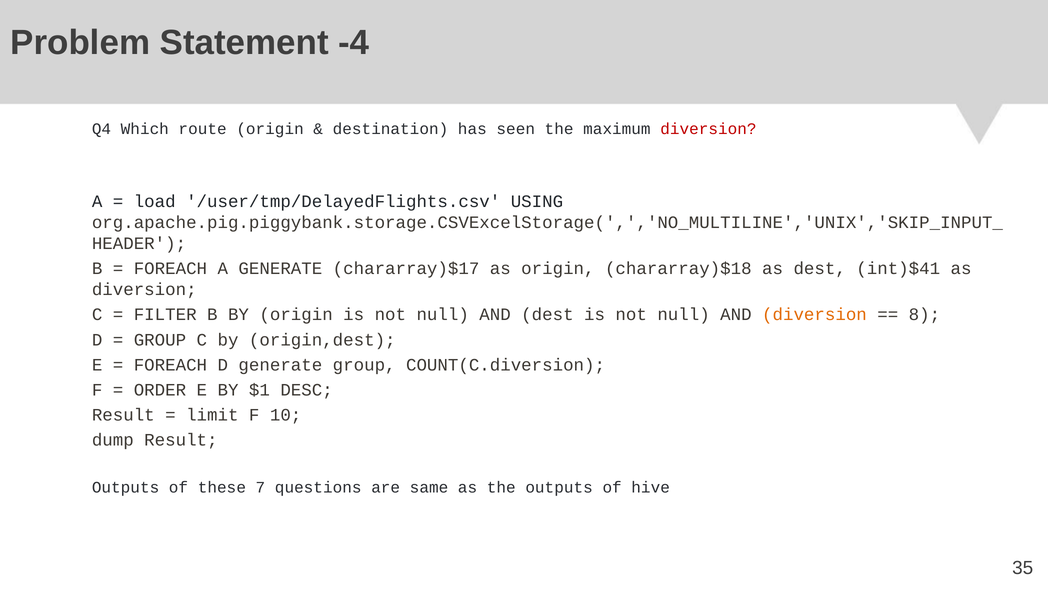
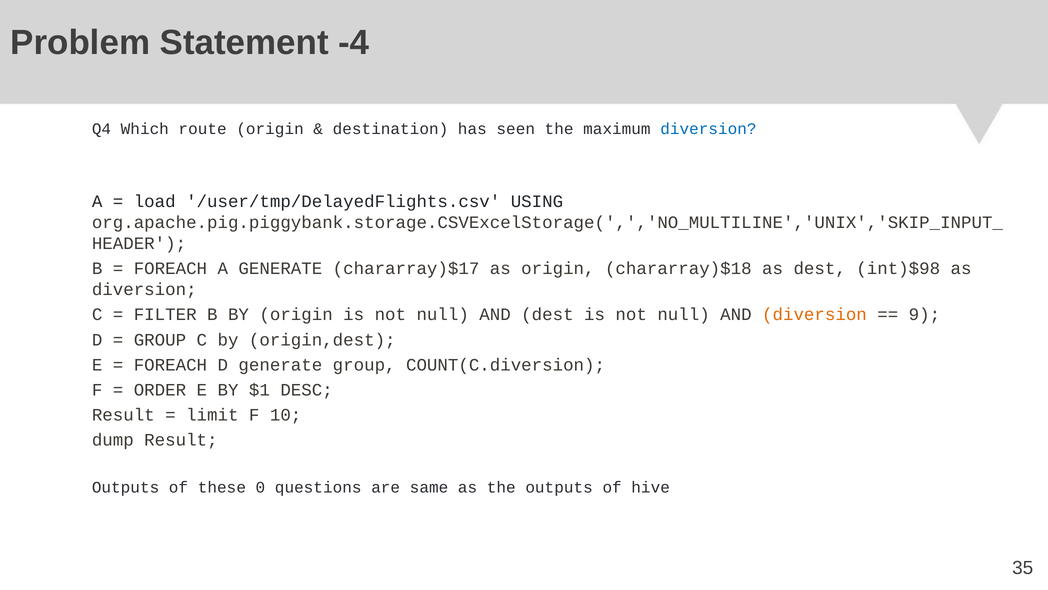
diversion colour: red -> blue (708, 129)
int)$41: int)$41 -> int)$98 (898, 268)
8: 8 -> 9 (924, 314)
7: 7 -> 0 (260, 487)
